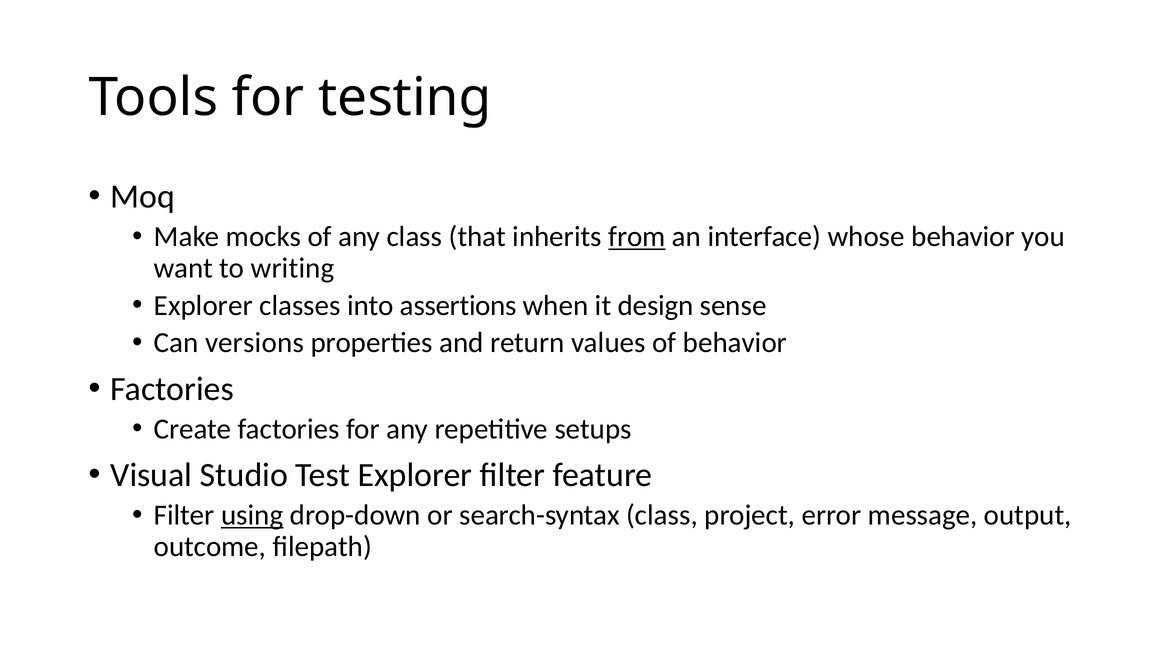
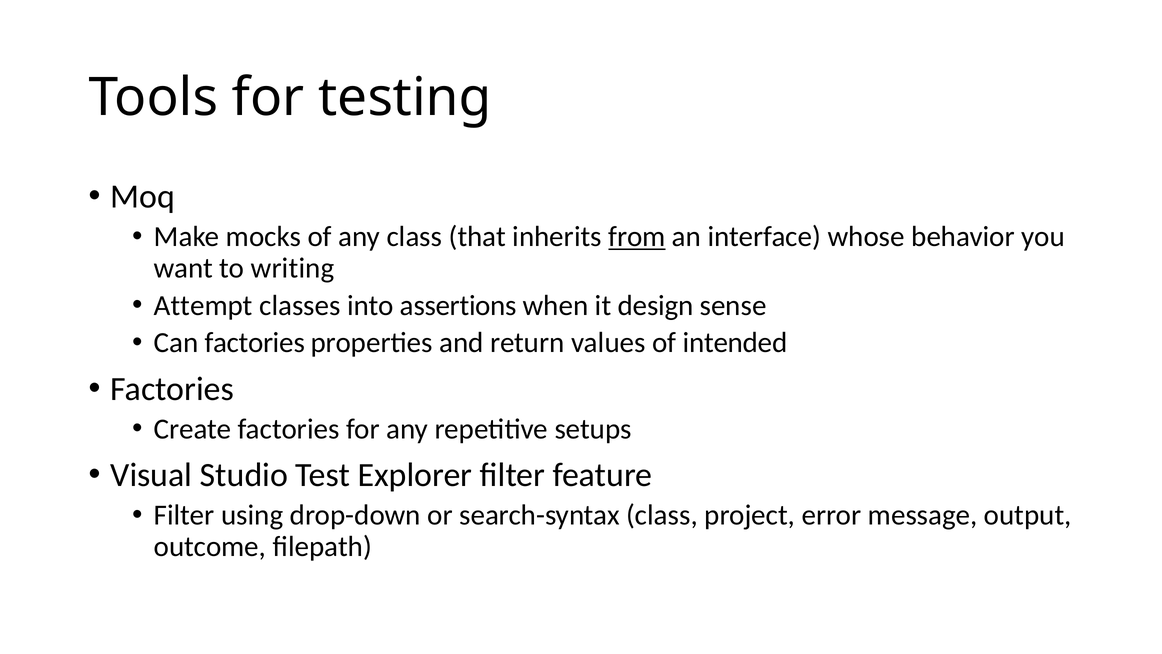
Explorer: Explorer -> Attempt (203, 305)
Can versions: versions -> factories (255, 343)
of behavior: behavior -> intended (735, 343)
using underline: present -> none (252, 515)
